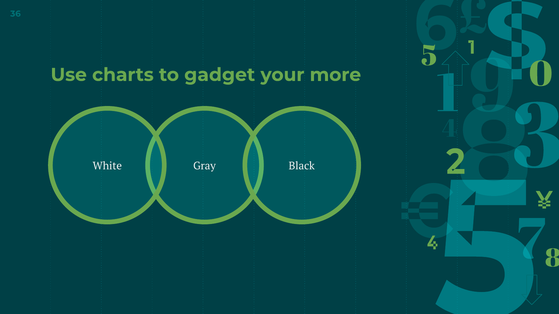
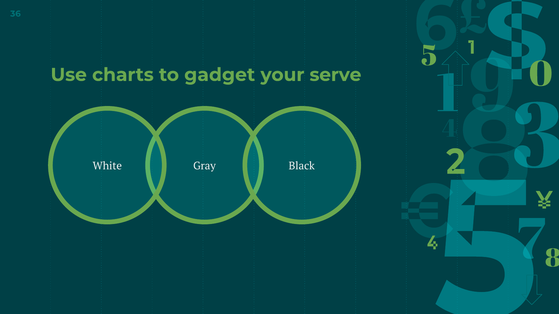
more: more -> serve (335, 75)
